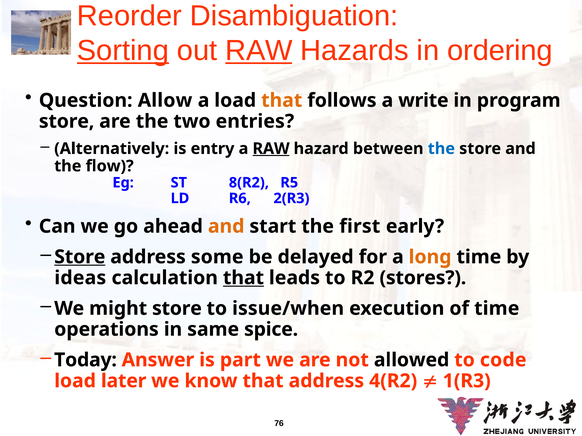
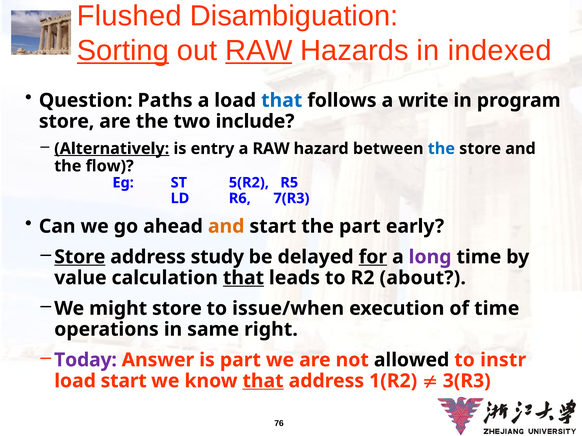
Reorder: Reorder -> Flushed (129, 16)
ordering: ordering -> indexed (500, 51)
Allow: Allow -> Paths (165, 101)
that colour: orange -> blue (282, 101)
entries: entries -> include (255, 121)
Alternatively underline: none -> present (112, 149)
RAW underline: present -> none (271, 149)
8(R2: 8(R2 -> 5(R2 (249, 183)
2(R3: 2(R3 -> 7(R3 (291, 199)
the first: first -> part (360, 227)
some: some -> study (217, 257)
for underline: none -> present (373, 257)
long colour: orange -> purple (430, 257)
ideas: ideas -> value (80, 278)
stores: stores -> about (423, 278)
spice: spice -> right (271, 330)
Today colour: black -> purple (85, 360)
code: code -> instr (503, 360)
load later: later -> start (124, 381)
that underline: none -> present (263, 381)
4(R2: 4(R2 -> 1(R2 (393, 381)
1(R3: 1(R3 -> 3(R3 (467, 381)
